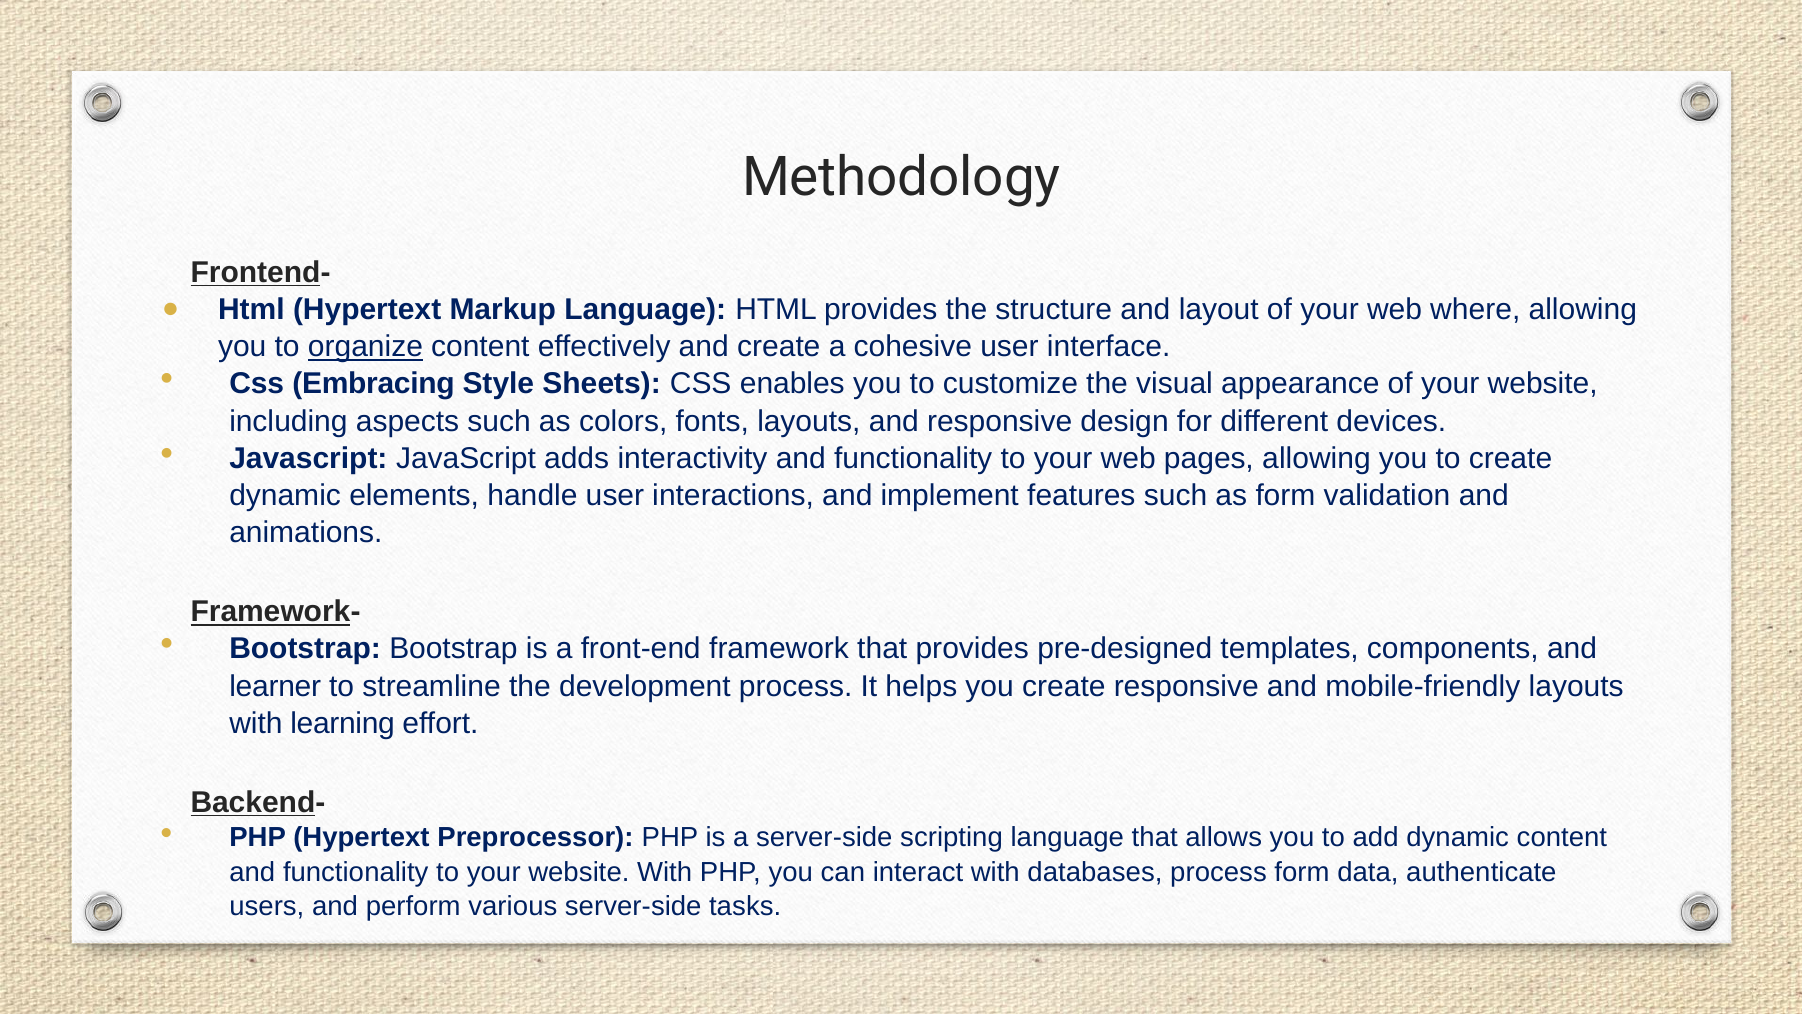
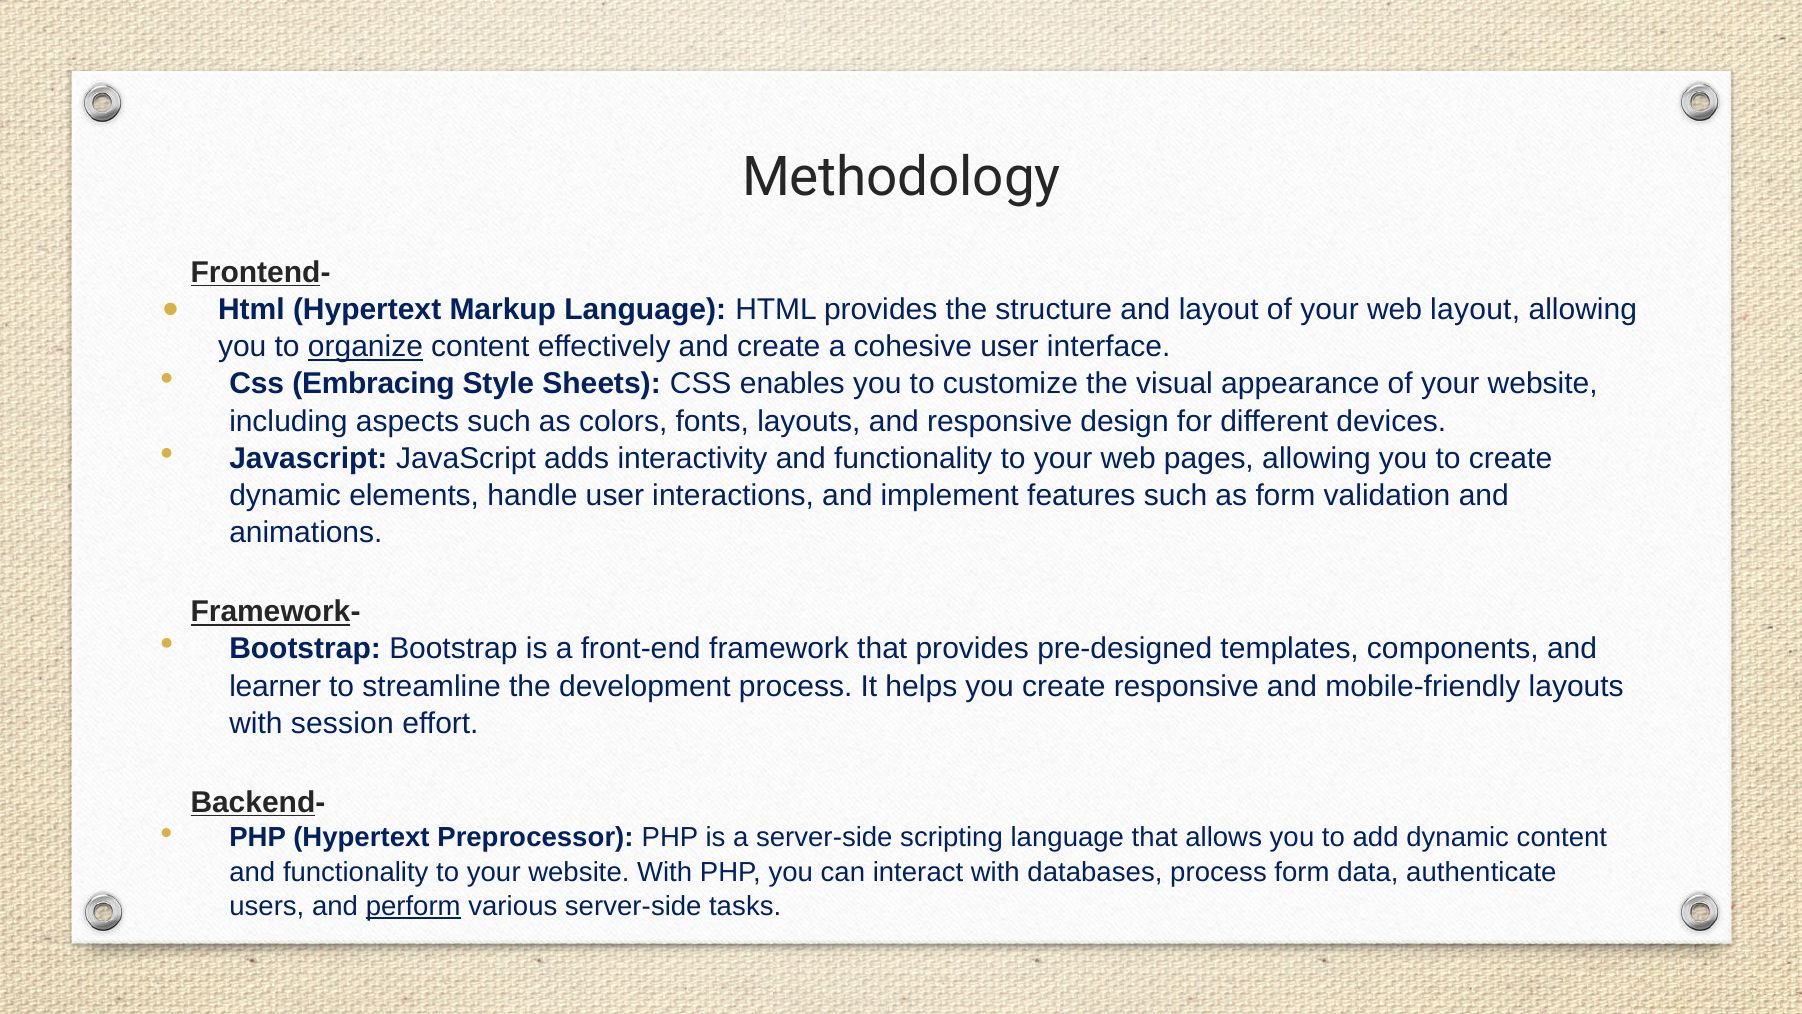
web where: where -> layout (1475, 309)
learning: learning -> session (342, 723)
perform underline: none -> present (413, 906)
